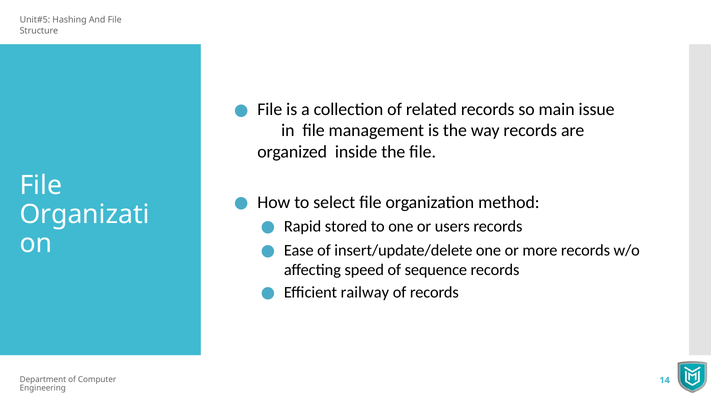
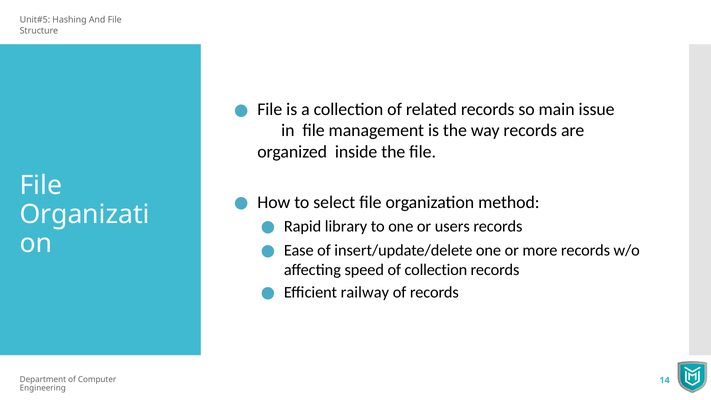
stored: stored -> library (346, 227)
of sequence: sequence -> collection (436, 270)
